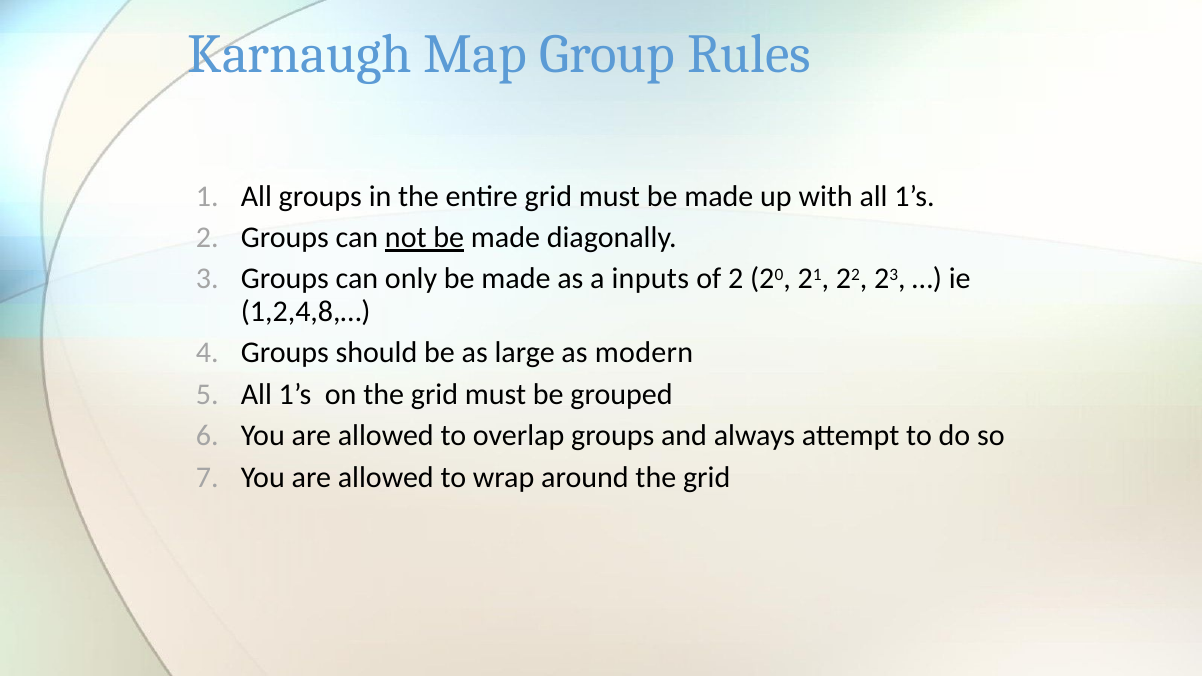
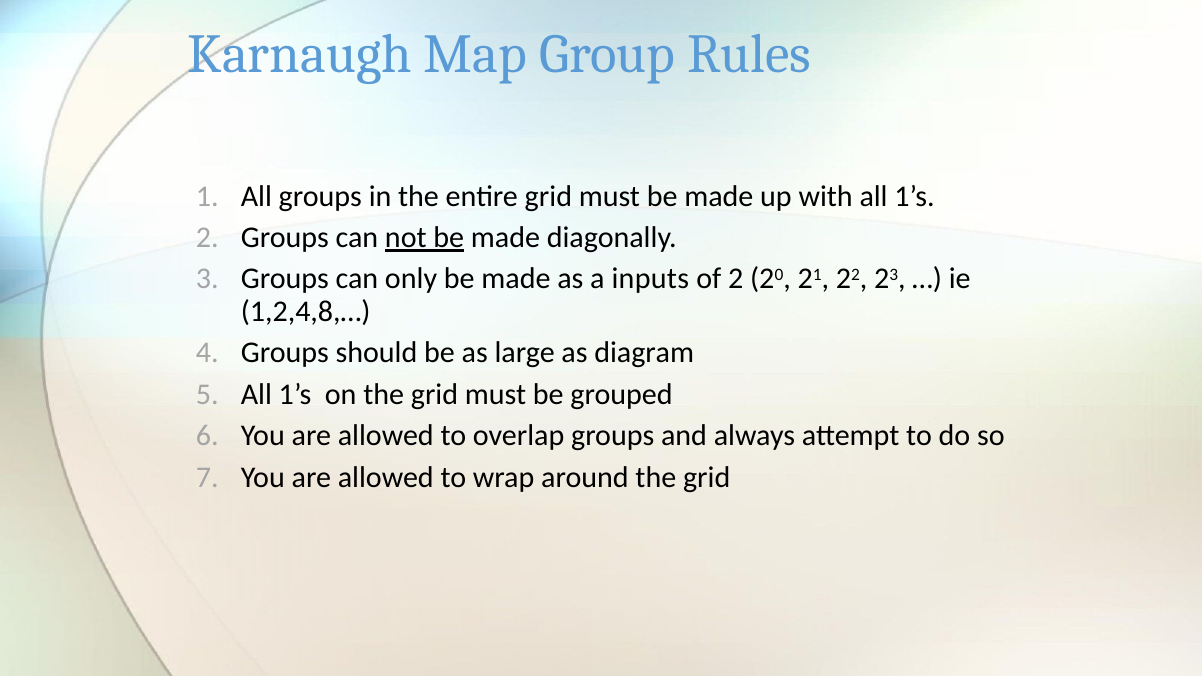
modern: modern -> diagram (644, 353)
